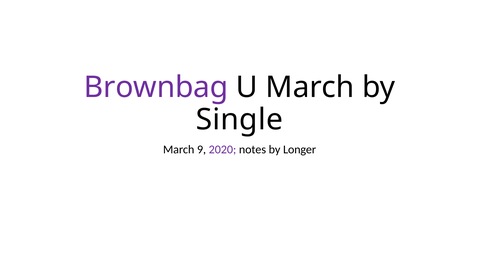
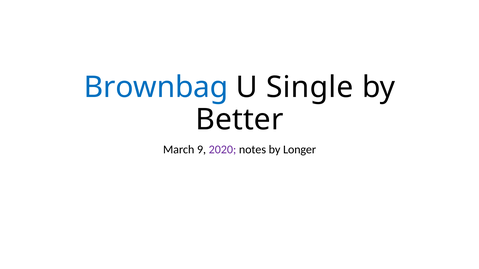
Brownbag colour: purple -> blue (156, 87)
U March: March -> Single (310, 87)
Single: Single -> Better (239, 120)
